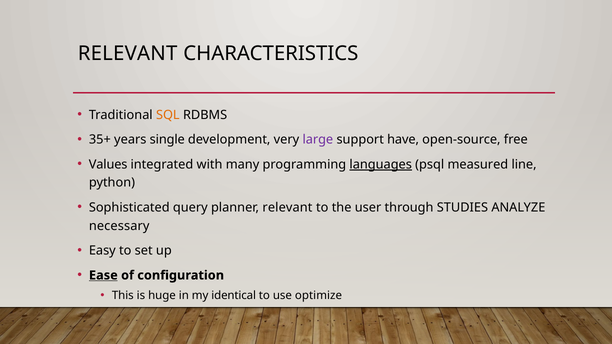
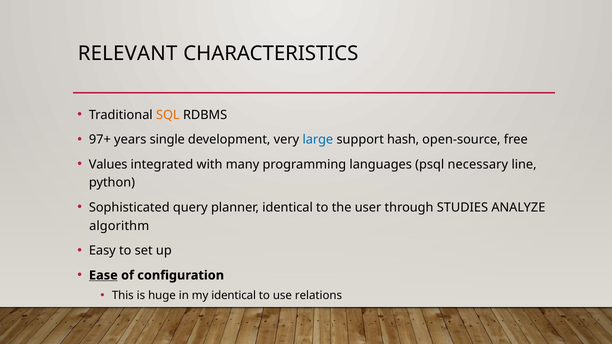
35+: 35+ -> 97+ (100, 140)
large colour: purple -> blue (318, 140)
have: have -> hash (403, 140)
languages underline: present -> none (381, 165)
measured: measured -> necessary (478, 165)
planner relevant: relevant -> identical (288, 208)
necessary: necessary -> algorithm (119, 226)
optimize: optimize -> relations (318, 296)
